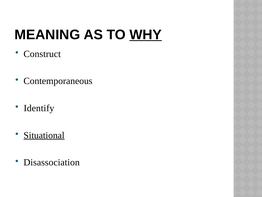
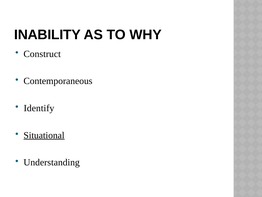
MEANING: MEANING -> INABILITY (47, 35)
WHY underline: present -> none (146, 35)
Disassociation: Disassociation -> Understanding (52, 162)
